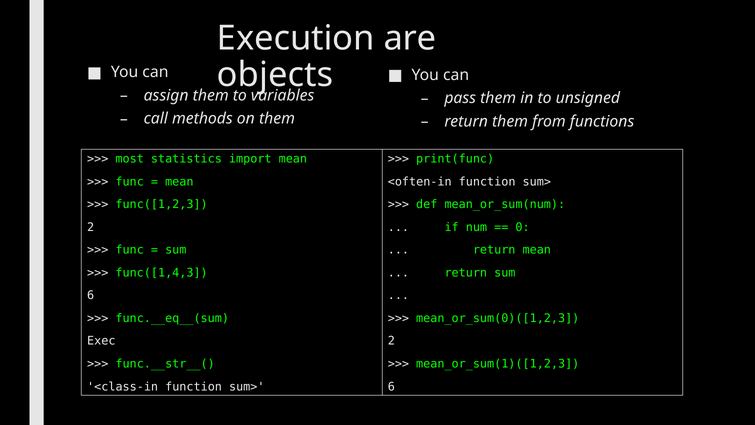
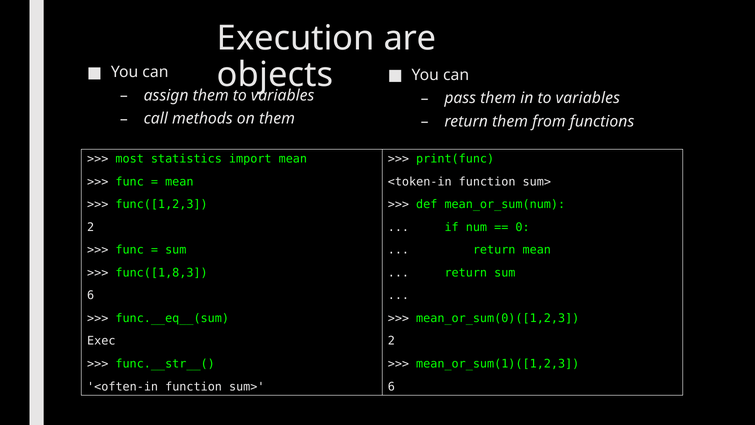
in to unsigned: unsigned -> variables (588, 98)
<often-in: <often-in -> <token-in (420, 182)
func([1,4,3: func([1,4,3 -> func([1,8,3 (162, 273)
<class-in: <class-in -> <often-in (123, 386)
